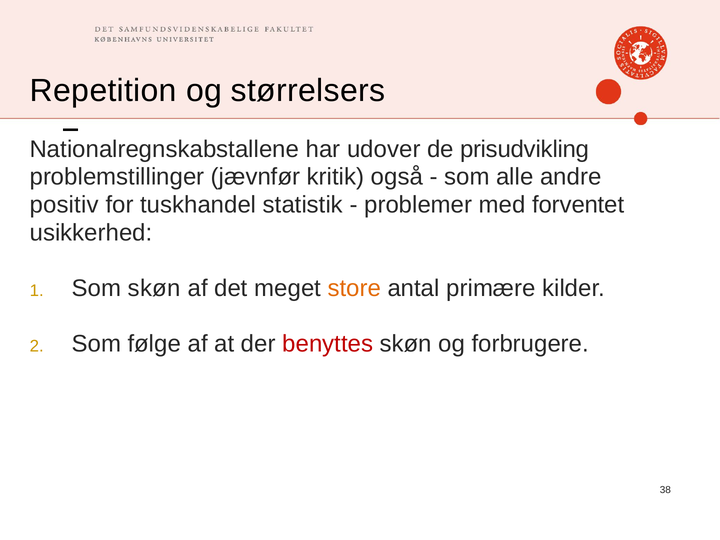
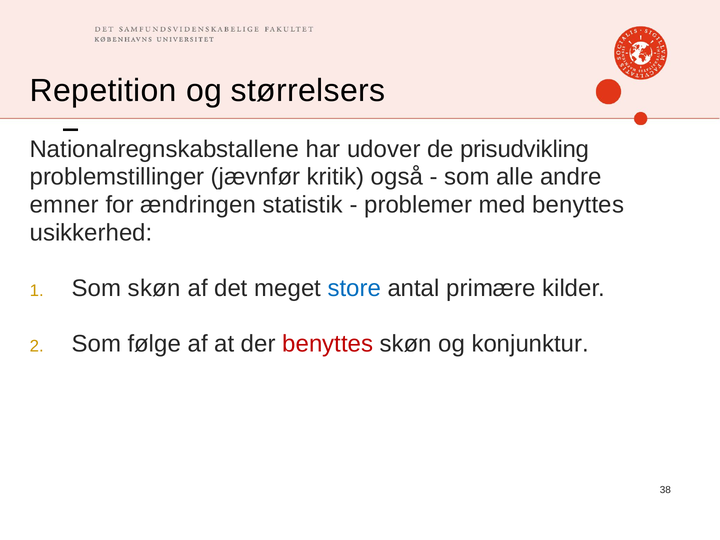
positiv: positiv -> emner (64, 205)
tuskhandel: tuskhandel -> ændringen (198, 205)
med forventet: forventet -> benyttes (578, 205)
store colour: orange -> blue (354, 288)
forbrugere: forbrugere -> konjunktur (530, 344)
